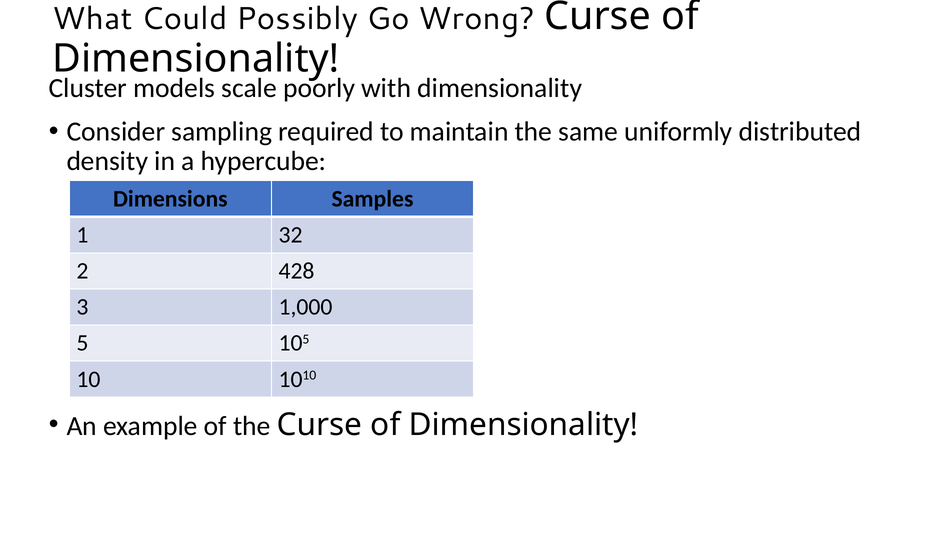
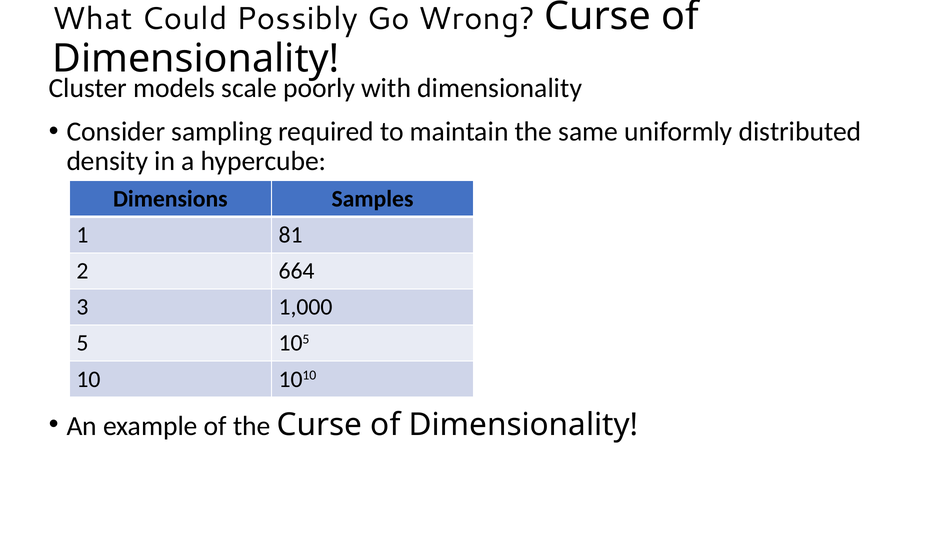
32: 32 -> 81 (291, 235)
428: 428 -> 664 (296, 271)
